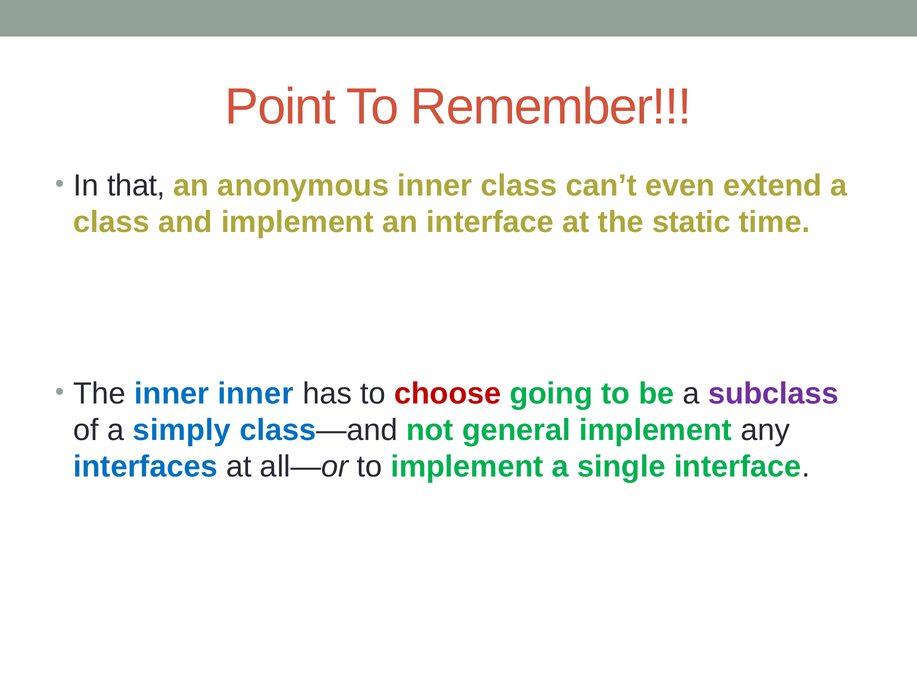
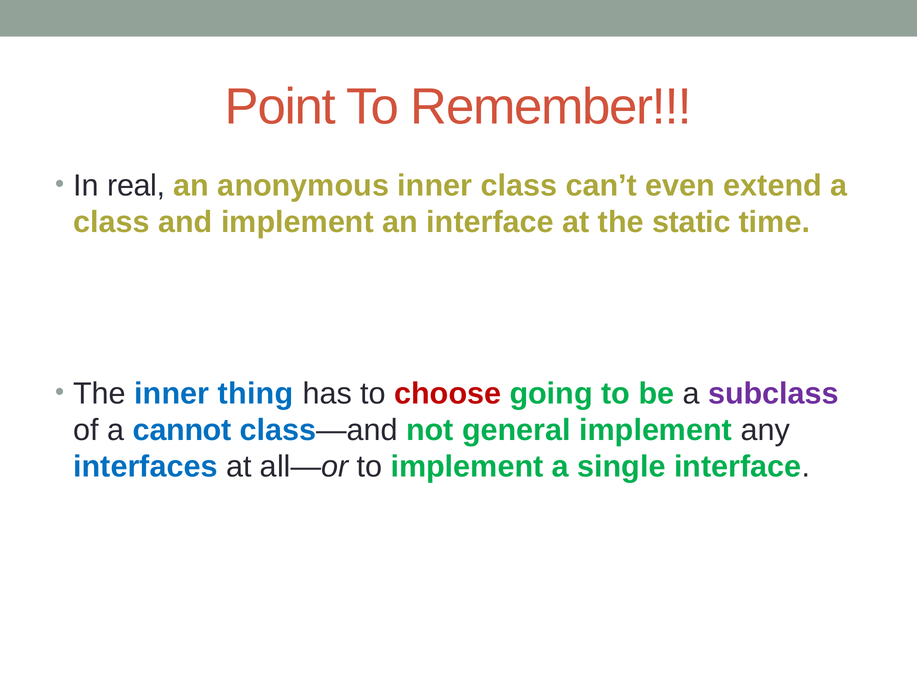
that: that -> real (136, 186)
inner inner: inner -> thing (256, 393)
simply: simply -> cannot (182, 430)
